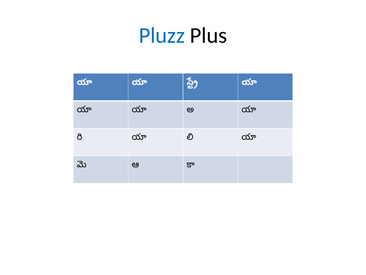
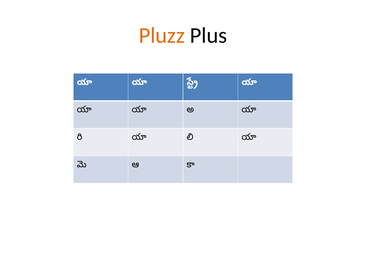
Pluzz colour: blue -> orange (162, 35)
